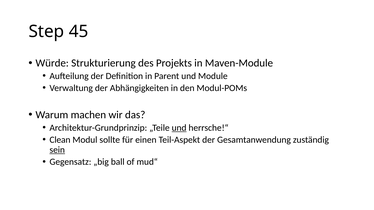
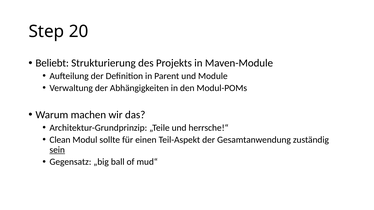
45: 45 -> 20 (79, 31)
Würde: Würde -> Beliebt (52, 63)
und underline: present -> none (179, 128)
